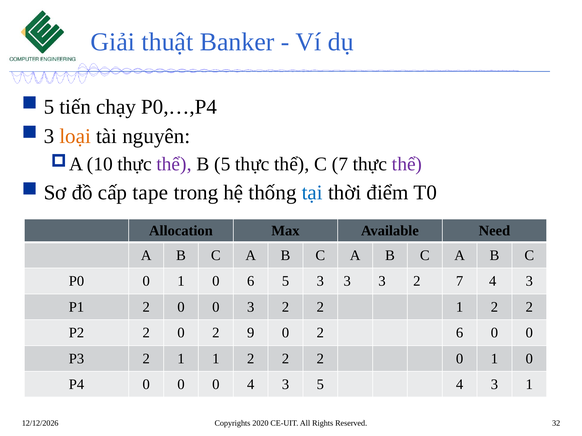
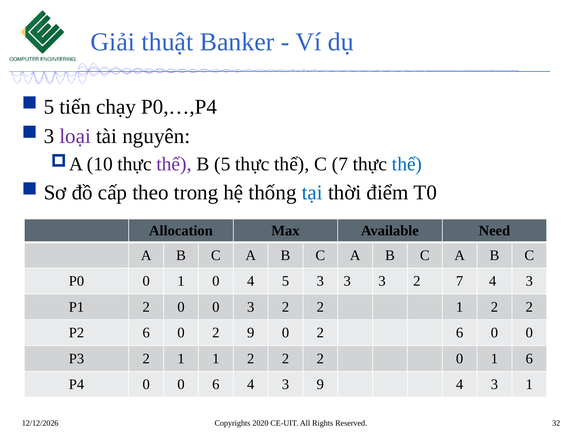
loại colour: orange -> purple (75, 136)
thể colour: purple -> blue (407, 164)
tape: tape -> theo (151, 193)
0 6: 6 -> 4 (251, 281)
P2 2: 2 -> 6 (146, 333)
2 0 1 0: 0 -> 6 (529, 359)
0 0 0: 0 -> 6 (216, 385)
3 5: 5 -> 9 (320, 385)
